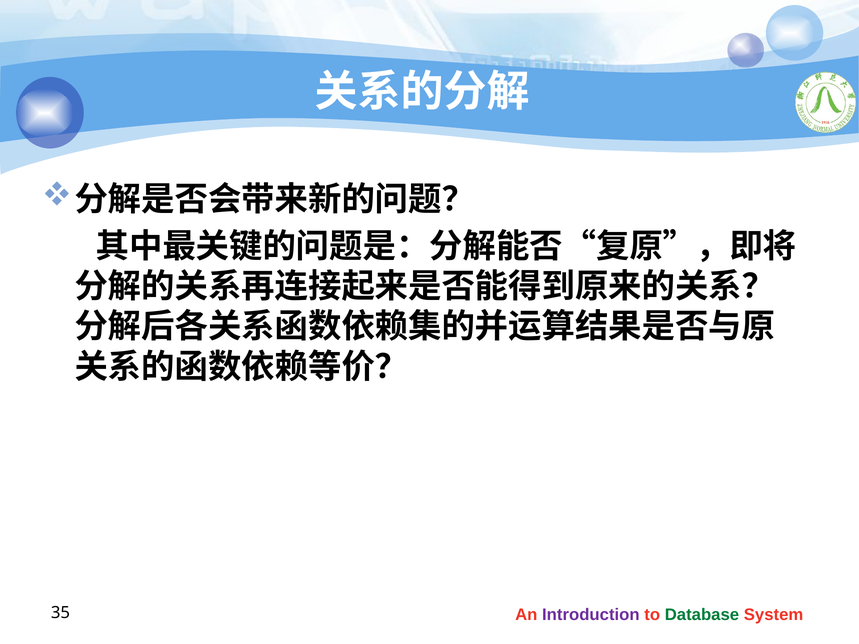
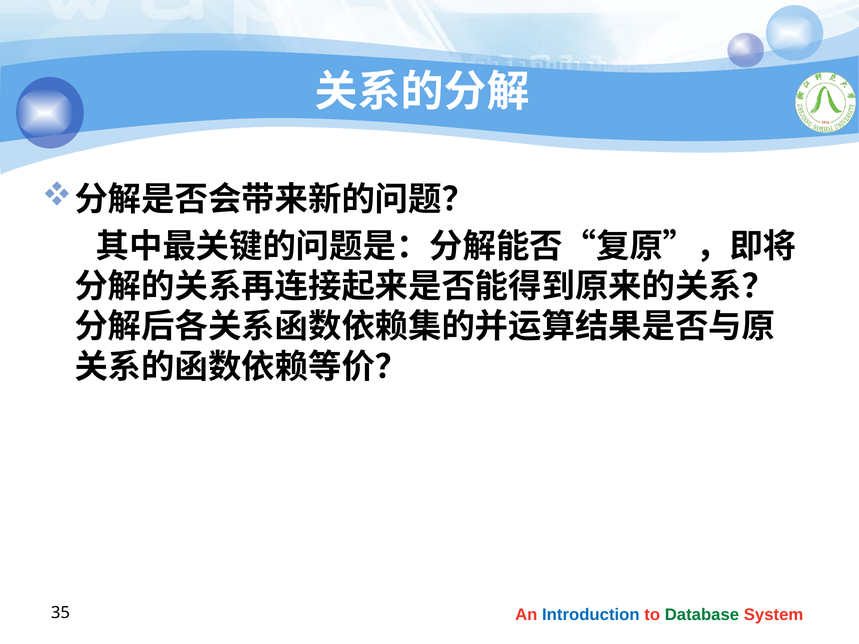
Introduction colour: purple -> blue (591, 615)
